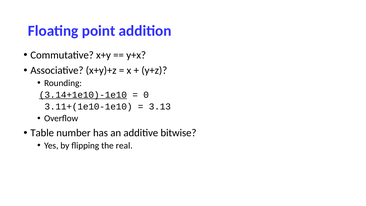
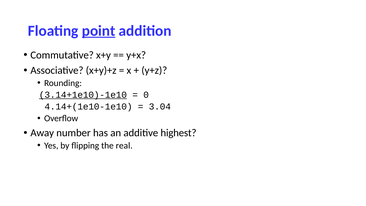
point underline: none -> present (99, 31)
3.11+(1e10-1e10: 3.11+(1e10-1e10 -> 4.14+(1e10-1e10 (88, 107)
3.13: 3.13 -> 3.04 (160, 107)
Table: Table -> Away (42, 133)
bitwise: bitwise -> highest (179, 133)
